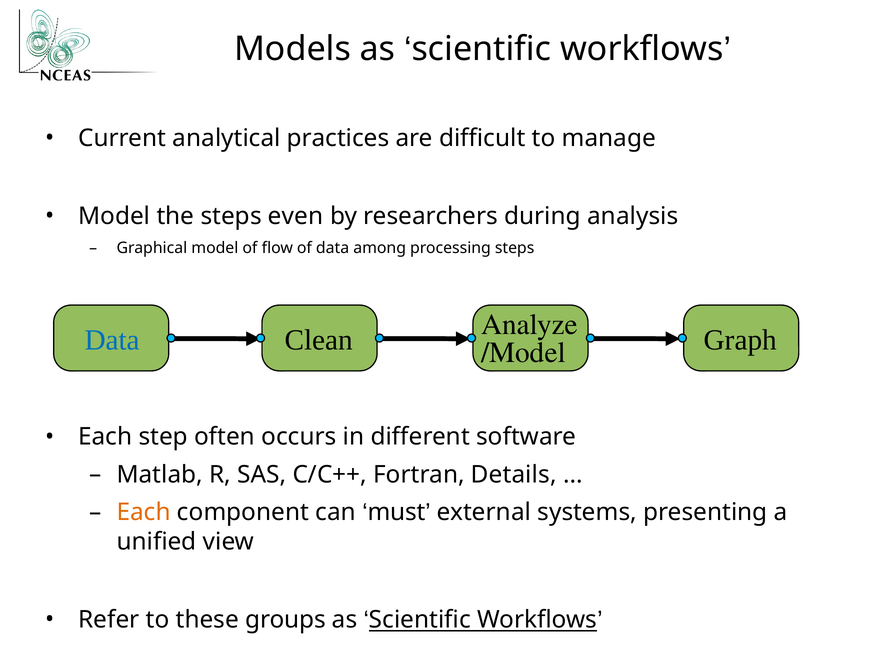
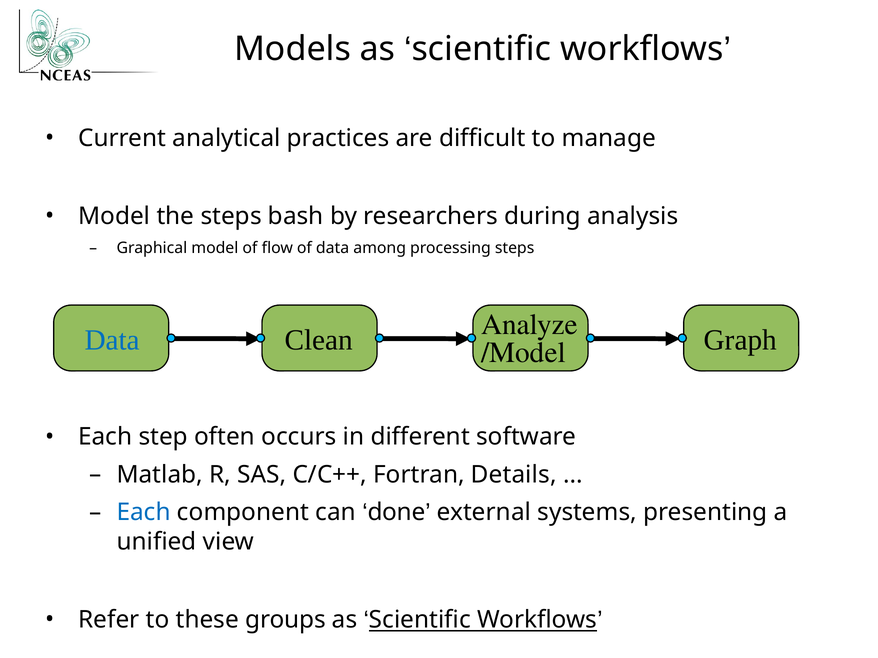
even: even -> bash (296, 216)
Each colour: orange -> blue (144, 513)
must: must -> done (397, 513)
